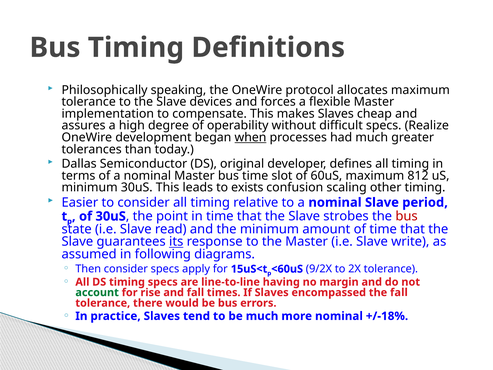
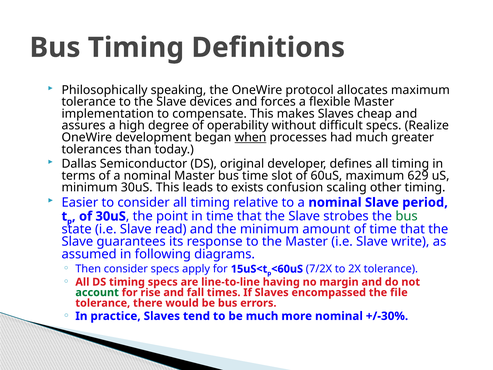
812: 812 -> 629 (418, 176)
bus colour: red -> green (407, 216)
its underline: present -> none (176, 241)
9/2X: 9/2X -> 7/2X (319, 269)
the fall: fall -> file (399, 292)
+/-18%: +/-18% -> +/-30% (387, 316)
